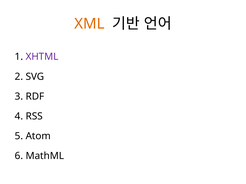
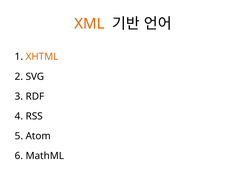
XHTML colour: purple -> orange (42, 57)
